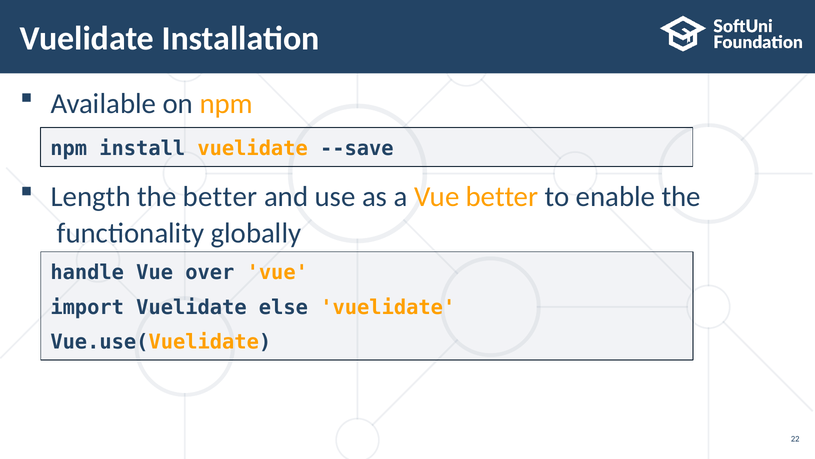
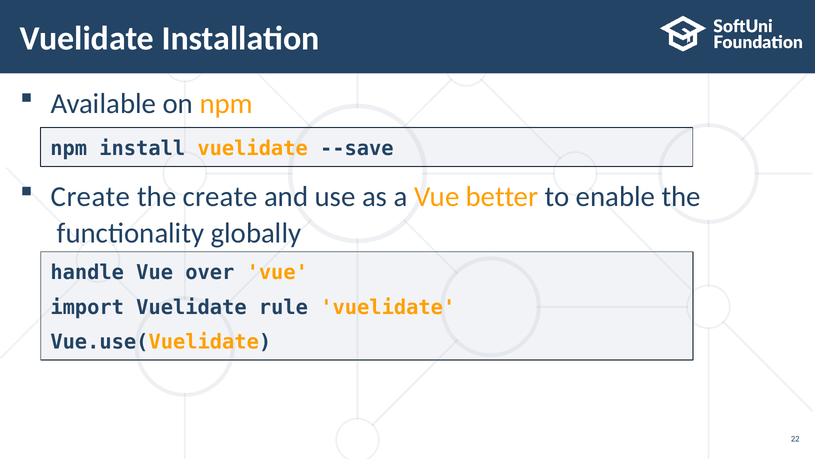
Length: Length -> Create (90, 196)
the better: better -> create (220, 196)
else: else -> rule (283, 307)
